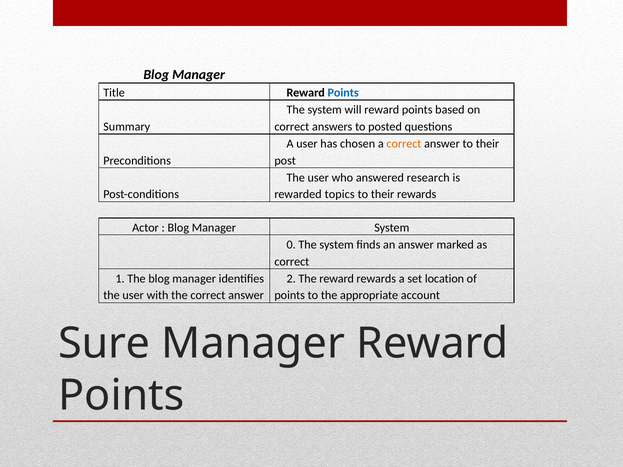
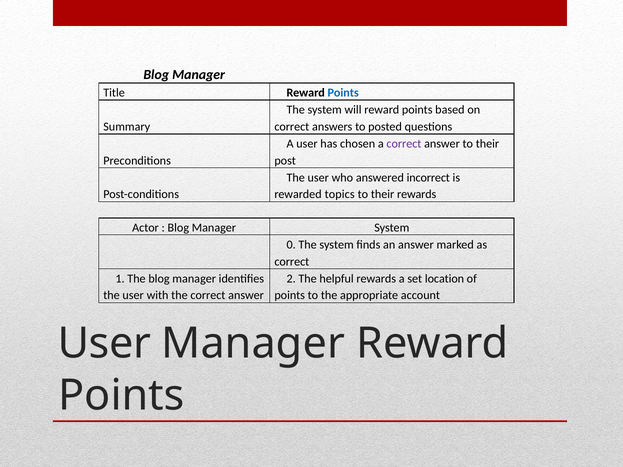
correct colour: orange -> purple (404, 144)
research: research -> incorrect (428, 178)
The reward: reward -> helpful (337, 279)
Sure: Sure -> User (104, 344)
